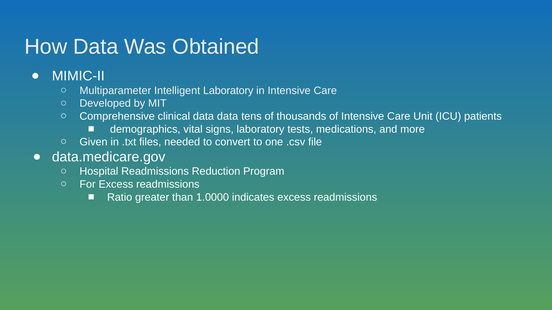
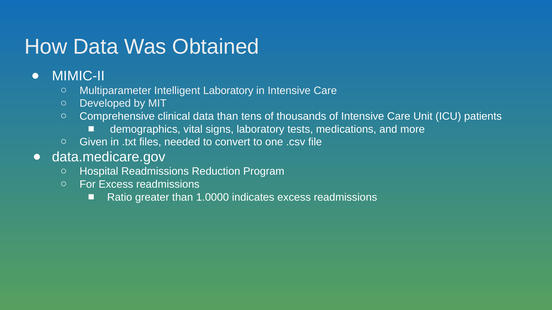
data data: data -> than (228, 116)
